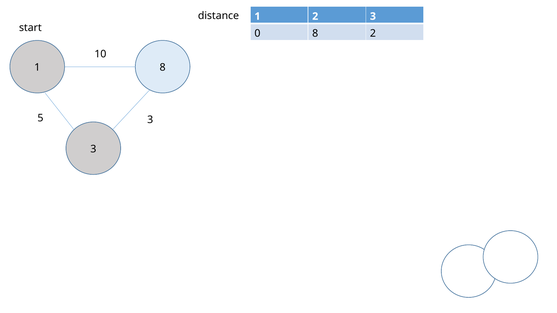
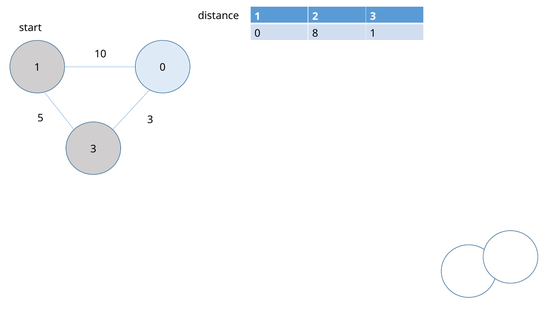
8 2: 2 -> 1 (373, 33)
1 8: 8 -> 0 (163, 67)
